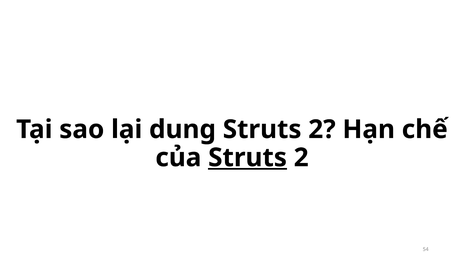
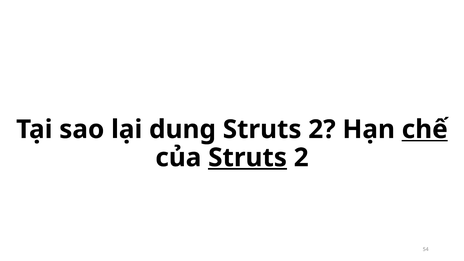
chế underline: none -> present (425, 129)
